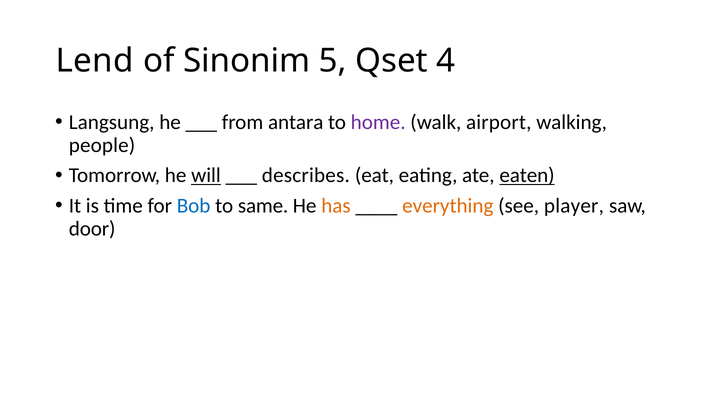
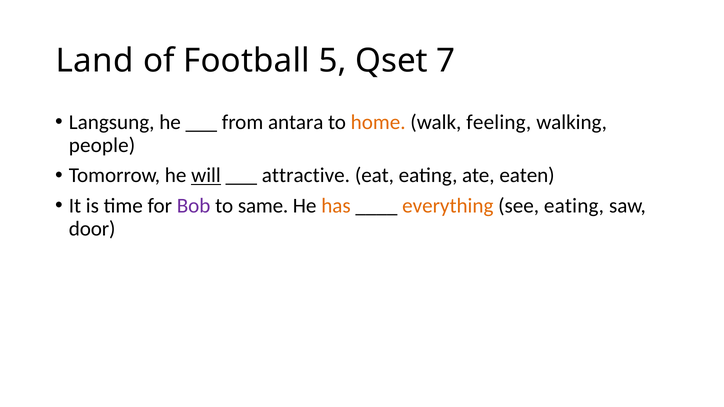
Lend: Lend -> Land (95, 61)
Sinonim: Sinonim -> Football (247, 61)
4: 4 -> 7 (446, 61)
home colour: purple -> orange (378, 122)
airport: airport -> feeling (499, 122)
describes: describes -> attractive (306, 176)
eaten underline: present -> none (527, 176)
Bob colour: blue -> purple (194, 206)
see player: player -> eating (574, 206)
